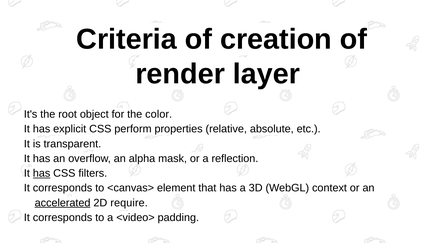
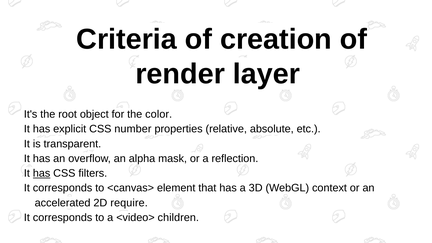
perform: perform -> number (133, 129)
accelerated underline: present -> none (63, 203)
padding: padding -> children (178, 218)
